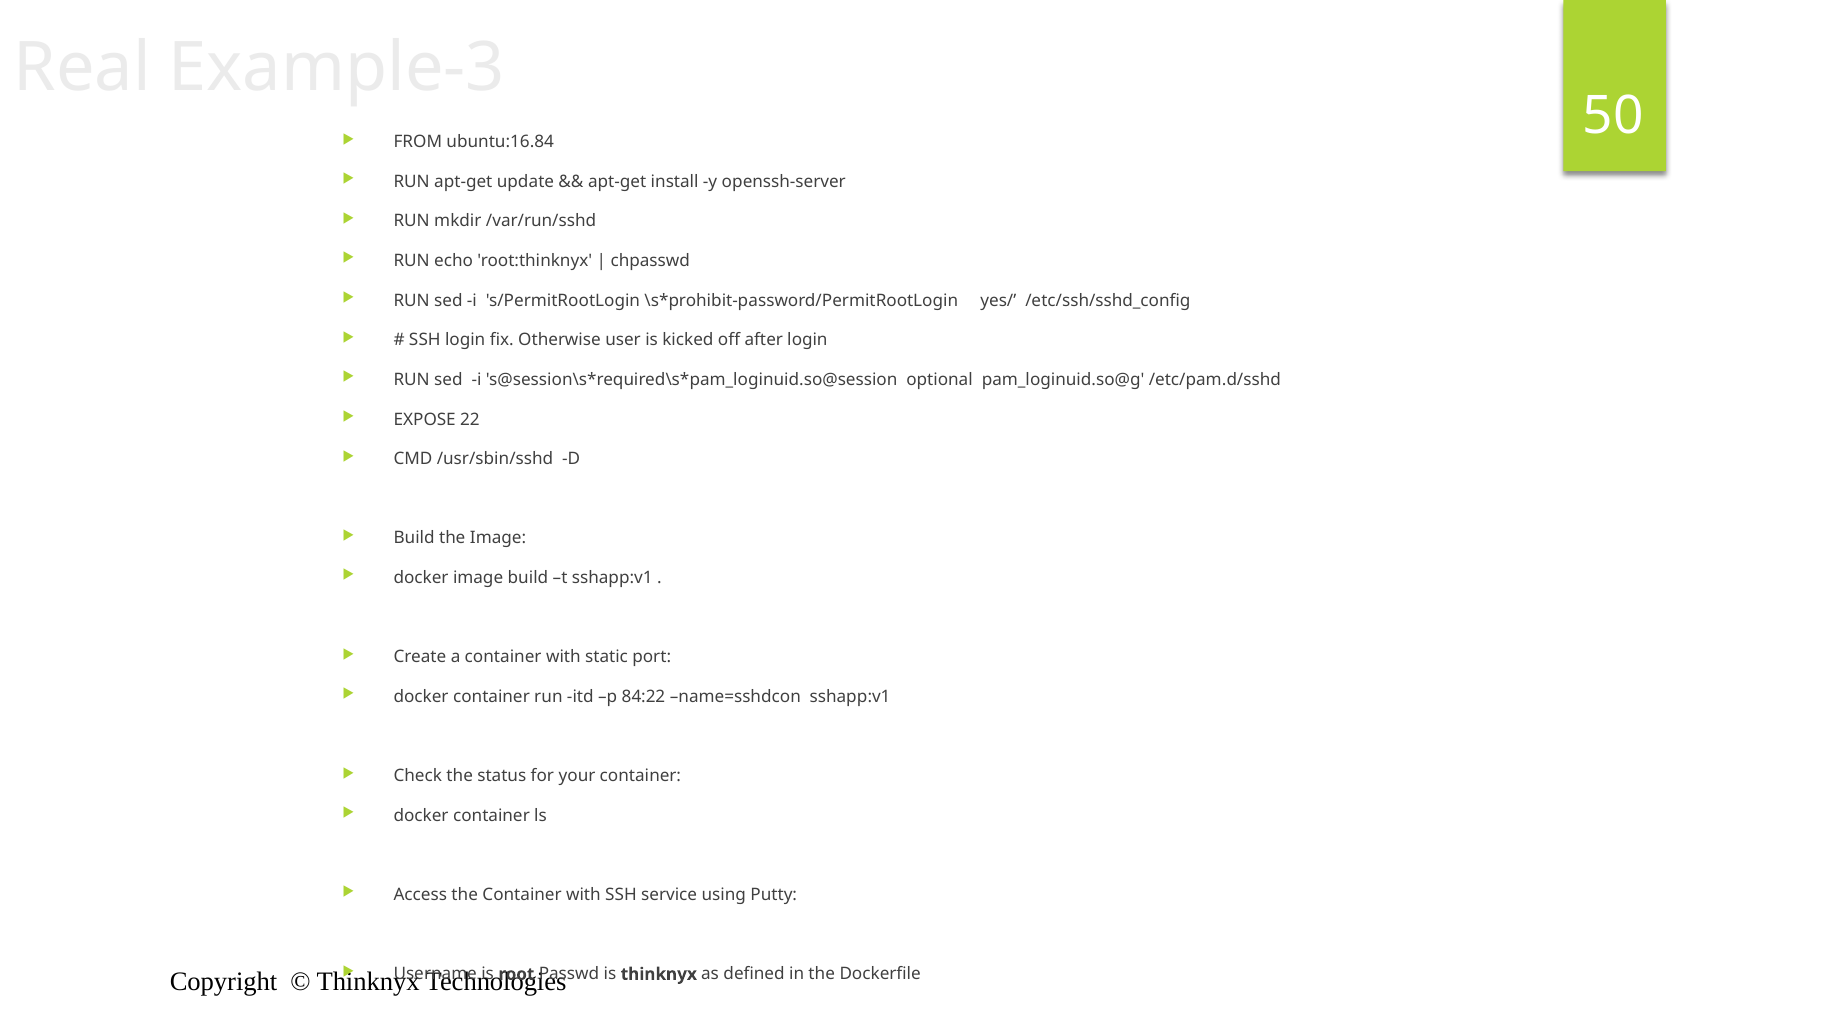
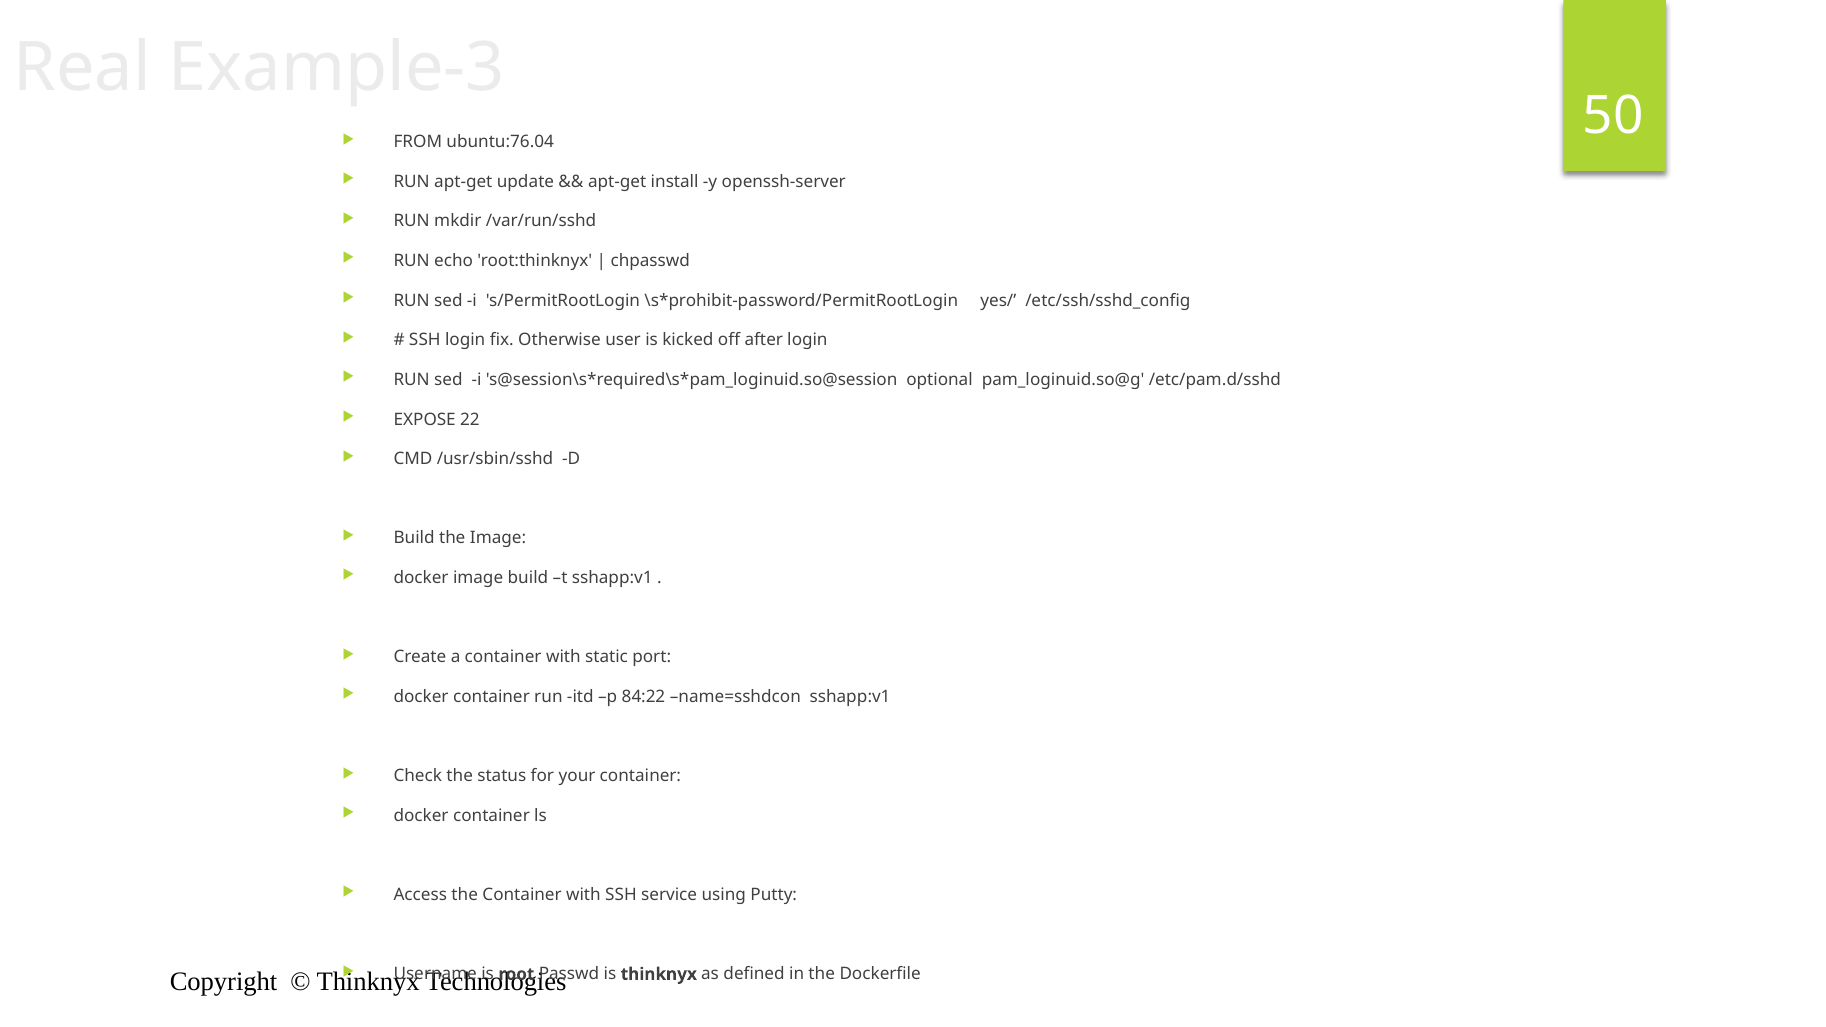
ubuntu:16.84: ubuntu:16.84 -> ubuntu:76.04 (500, 142)
